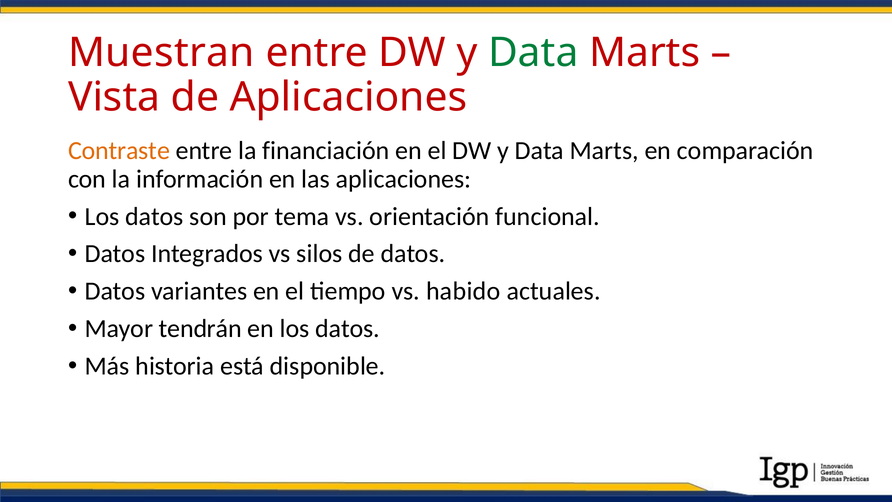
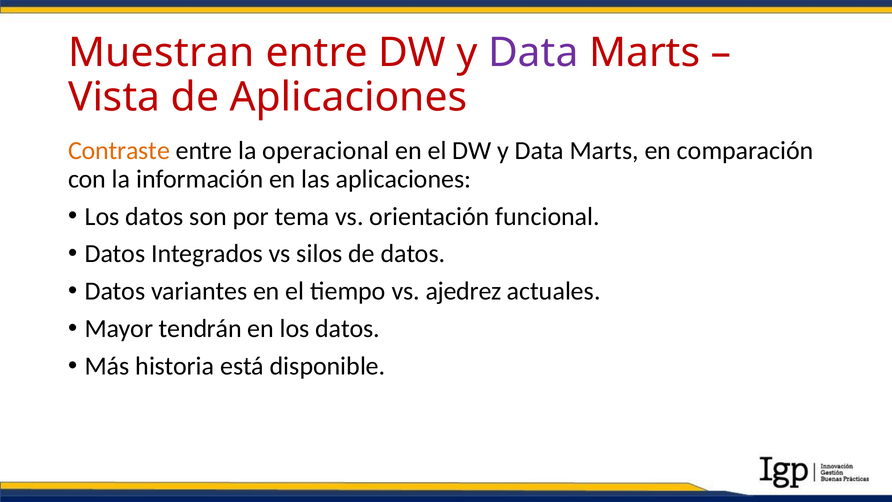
Data colour: green -> purple (533, 53)
financiación: financiación -> operacional (326, 151)
habido: habido -> ajedrez (464, 291)
